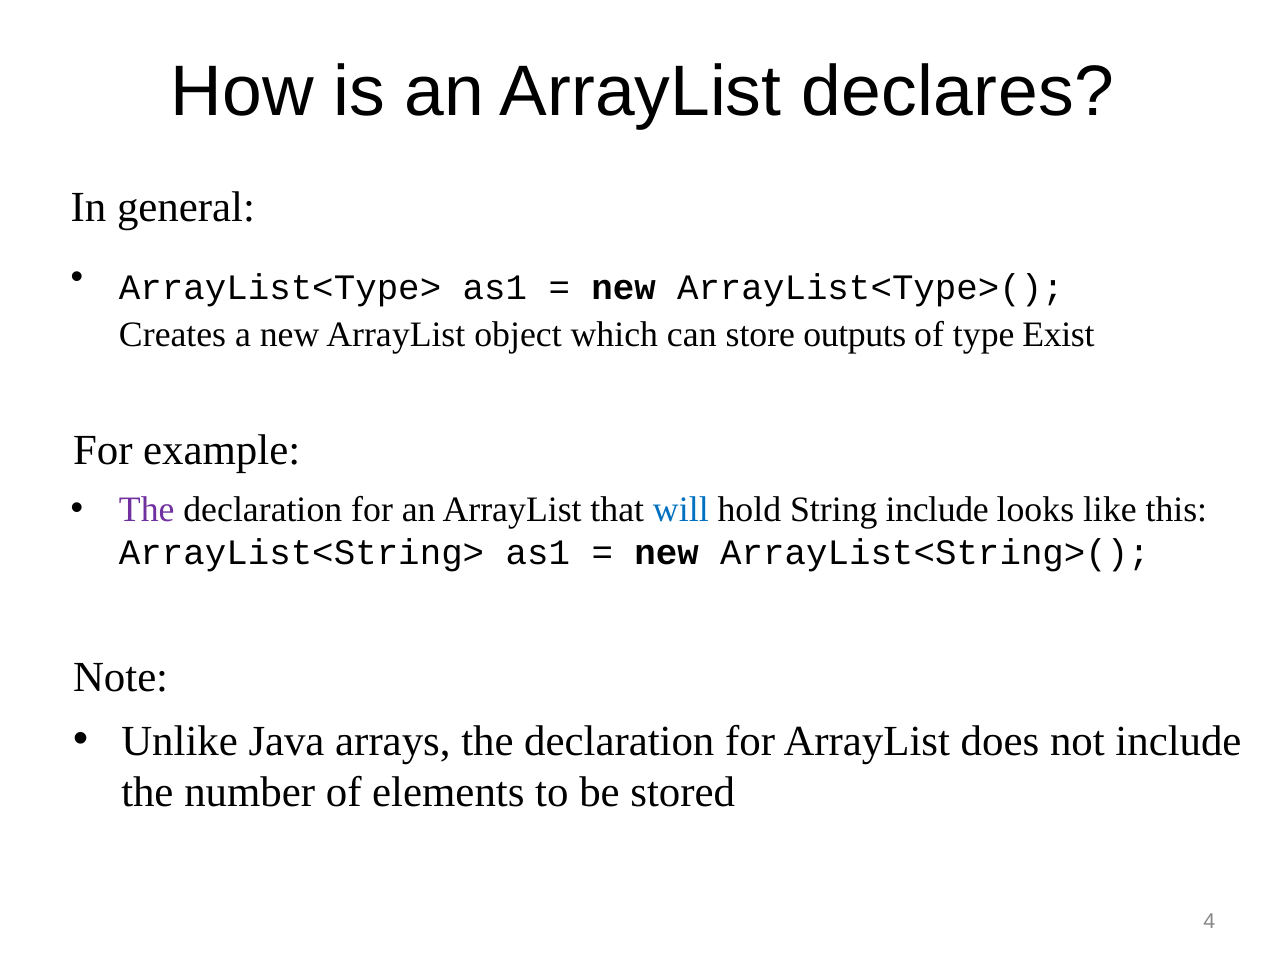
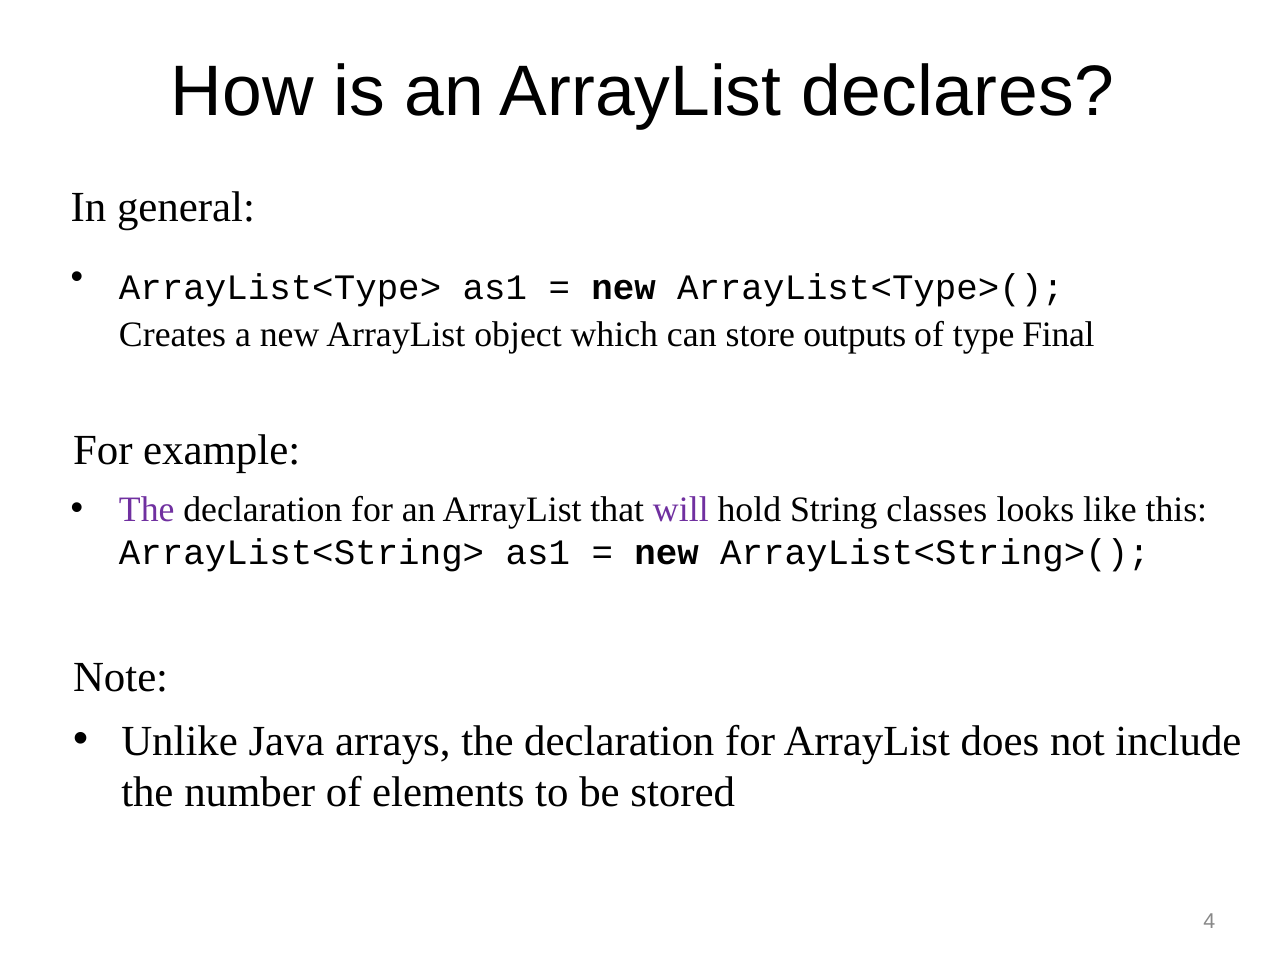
Exist: Exist -> Final (1058, 335)
will colour: blue -> purple (681, 510)
String include: include -> classes (937, 510)
